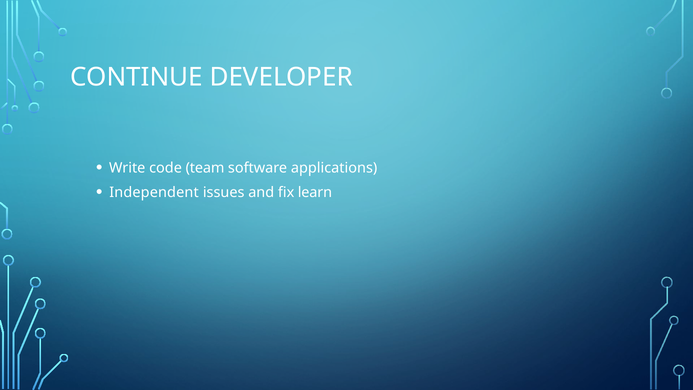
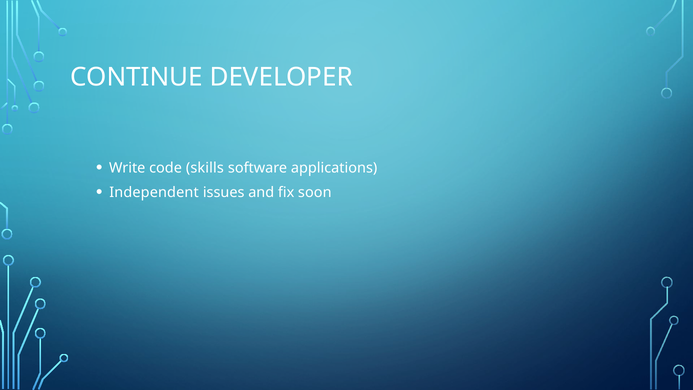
team: team -> skills (205, 168)
learn: learn -> soon (315, 192)
